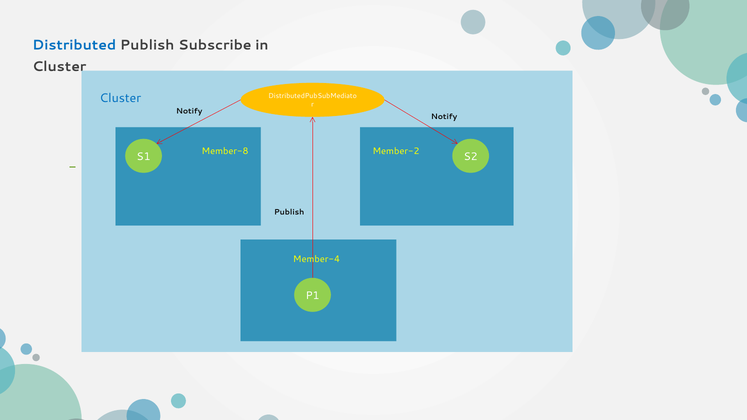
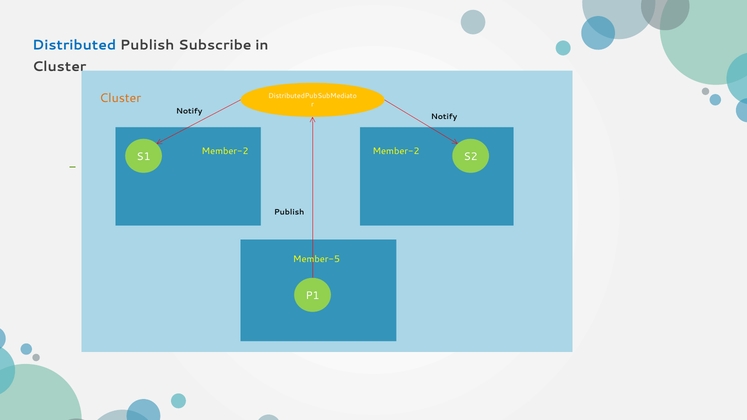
Cluster colour: blue -> orange (120, 98)
Member-8: Member-8 -> Member-2 (225, 151)
Member-4: Member-4 -> Member-5 (316, 259)
